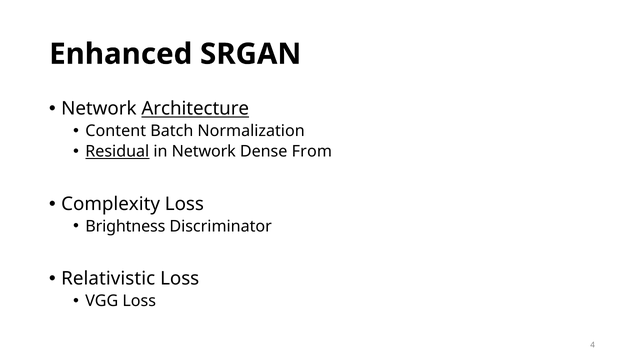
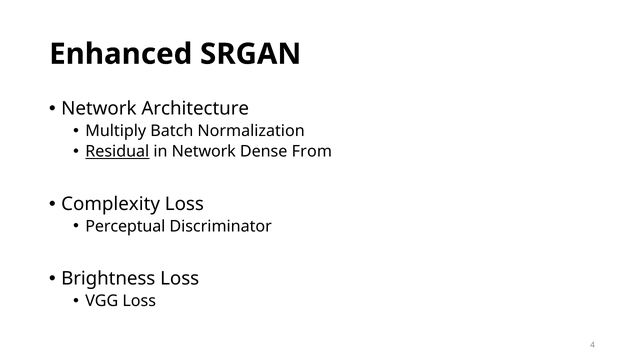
Architecture underline: present -> none (195, 109)
Content: Content -> Multiply (116, 131)
Brightness: Brightness -> Perceptual (125, 226)
Relativistic: Relativistic -> Brightness (108, 279)
